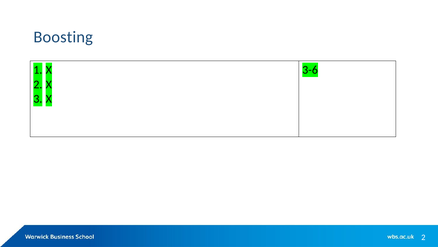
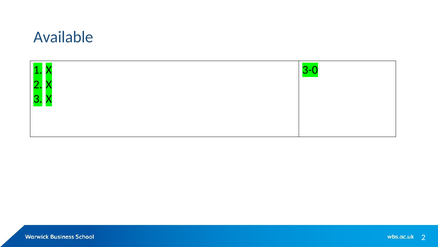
Boosting: Boosting -> Available (63, 37)
3-6: 3-6 -> 3-0 (310, 70)
